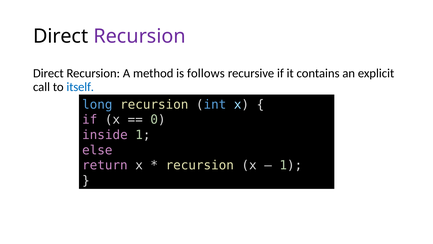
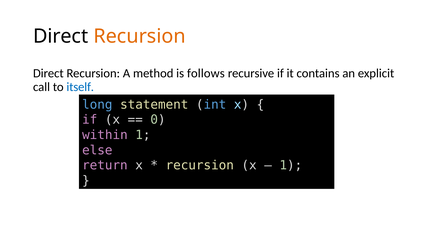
Recursion colour: purple -> orange (140, 36)
long recursion: recursion -> statement (154, 104)
inside: inside -> within (105, 135)
